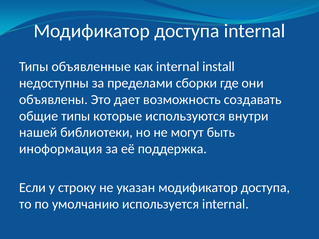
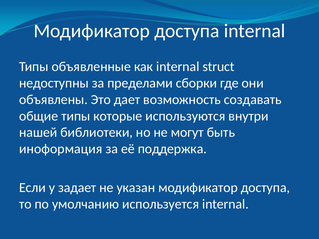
install: install -> struct (219, 67)
строку: строку -> задает (77, 188)
